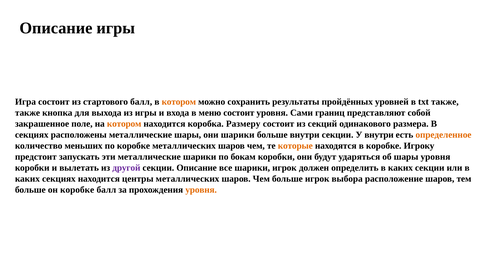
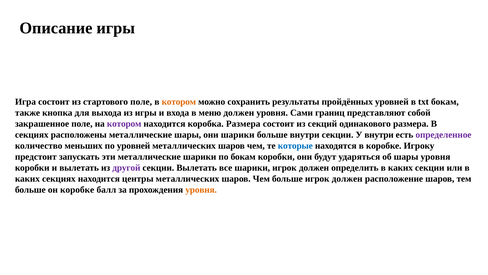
стартового балл: балл -> поле (141, 102)
txt также: также -> бокам (445, 102)
меню состоит: состоит -> должен (239, 113)
котором colour: orange -> purple (124, 124)
коробка Размеру: Размеру -> Размера (243, 124)
определенное colour: orange -> purple (443, 135)
по коробке: коробке -> уровней (134, 145)
которые colour: orange -> blue (295, 145)
секции Описание: Описание -> Вылетать (197, 167)
больше игрок выбора: выбора -> должен (347, 178)
